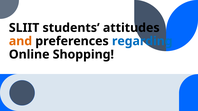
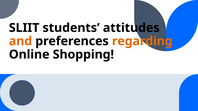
regarding colour: blue -> orange (142, 41)
